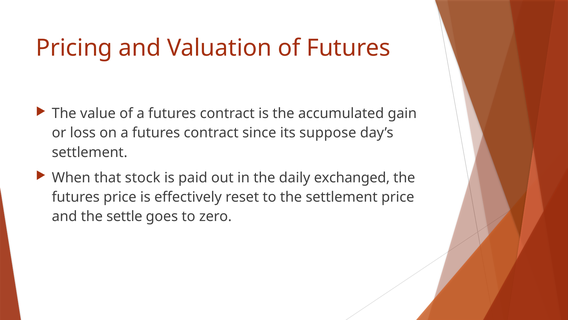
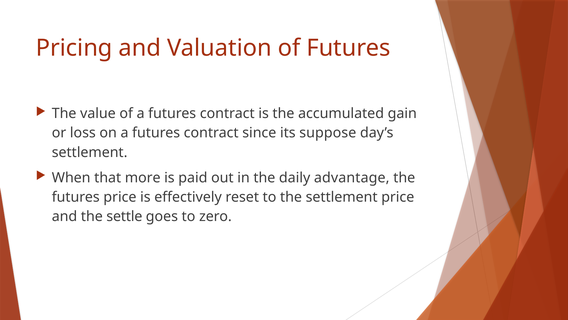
stock: stock -> more (143, 177)
exchanged: exchanged -> advantage (352, 177)
